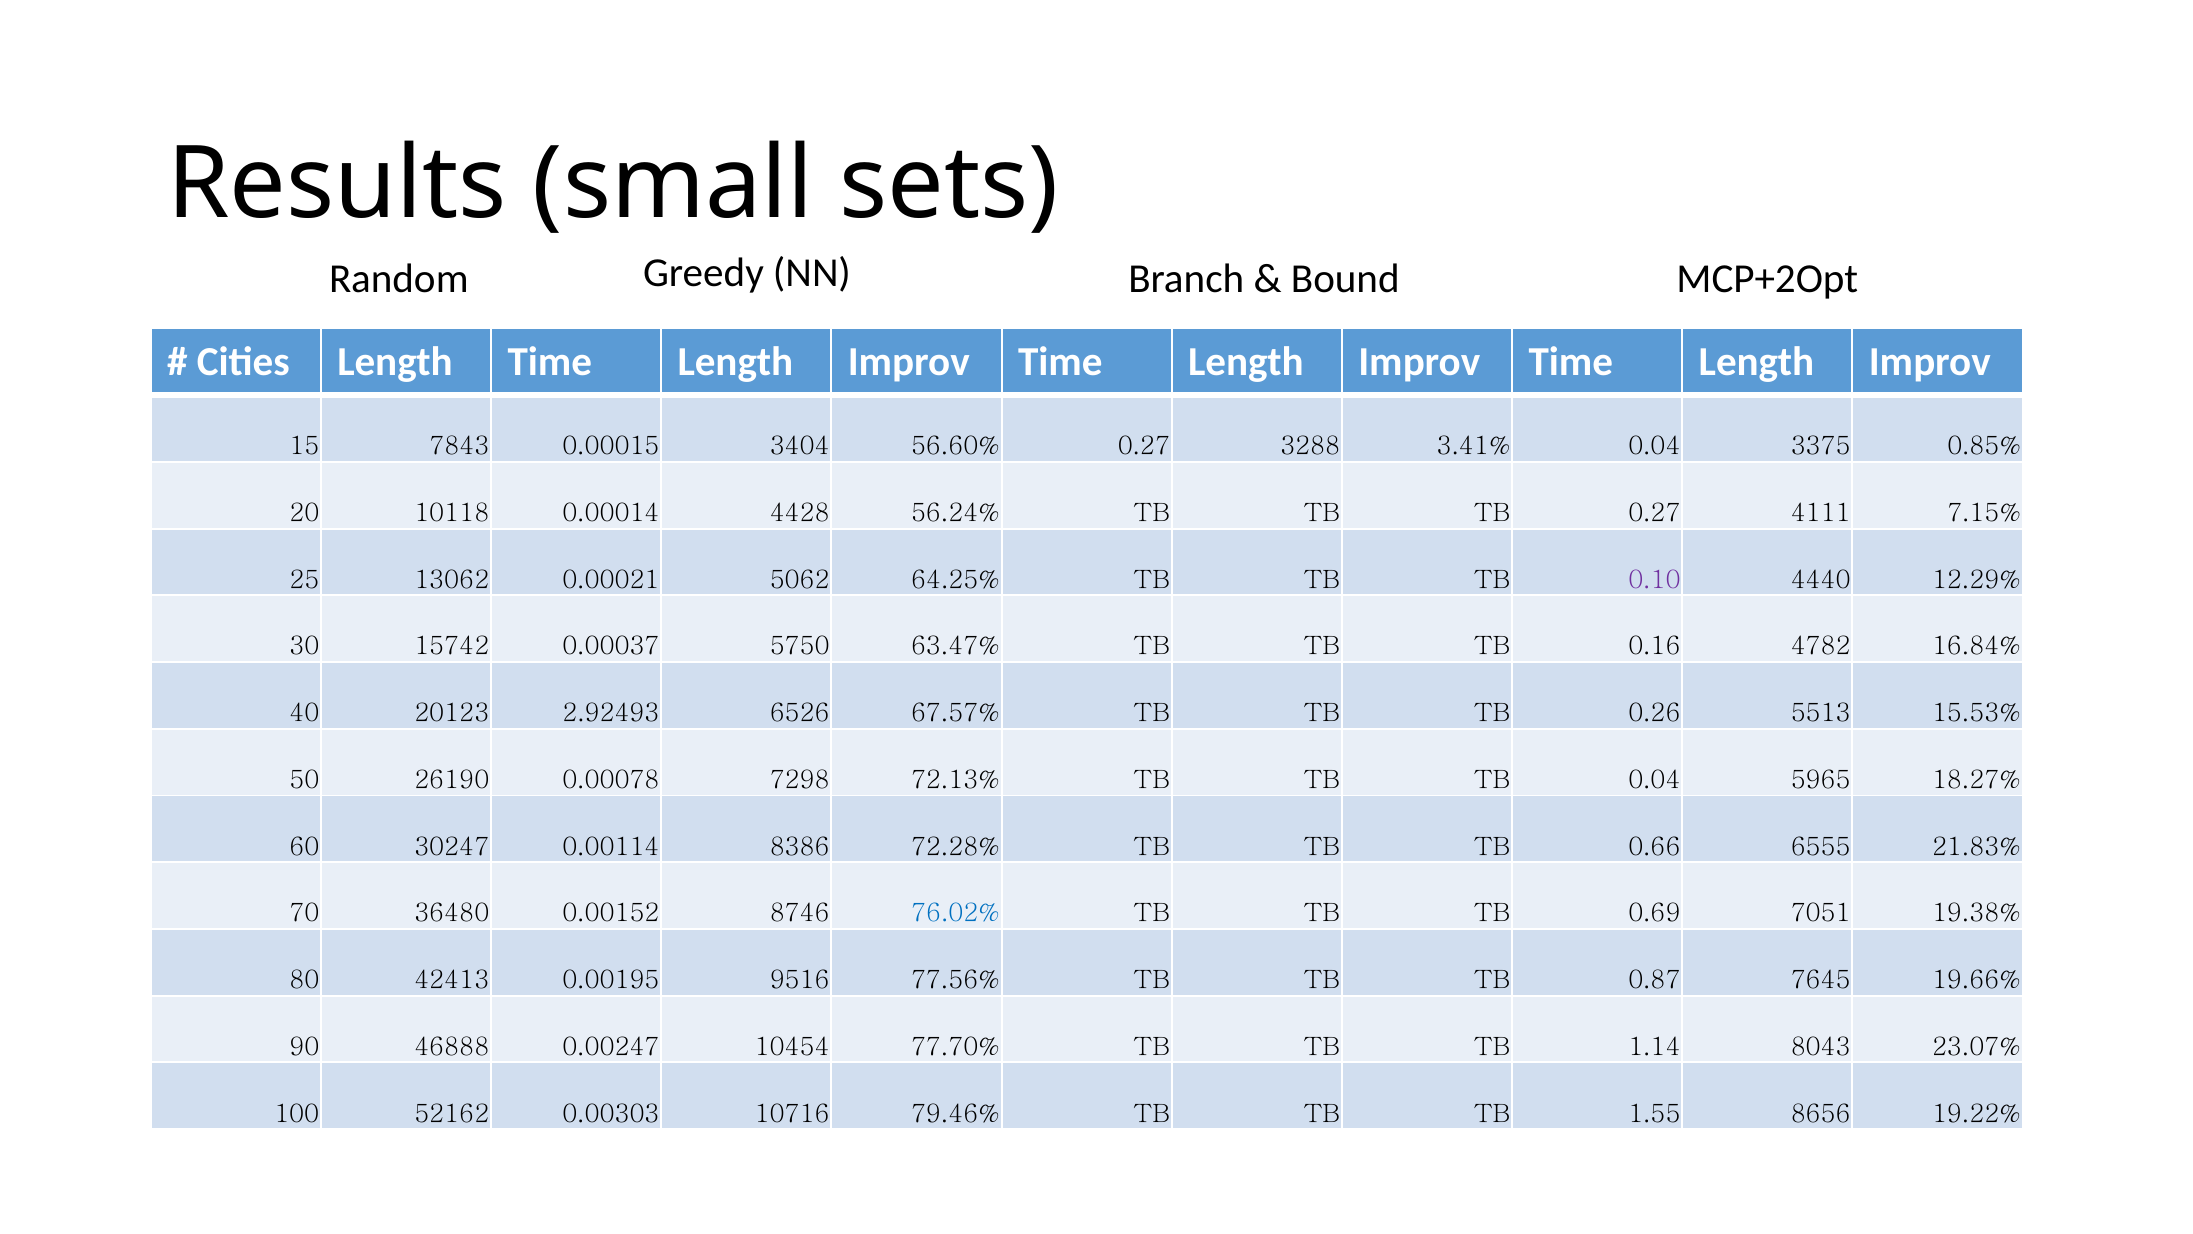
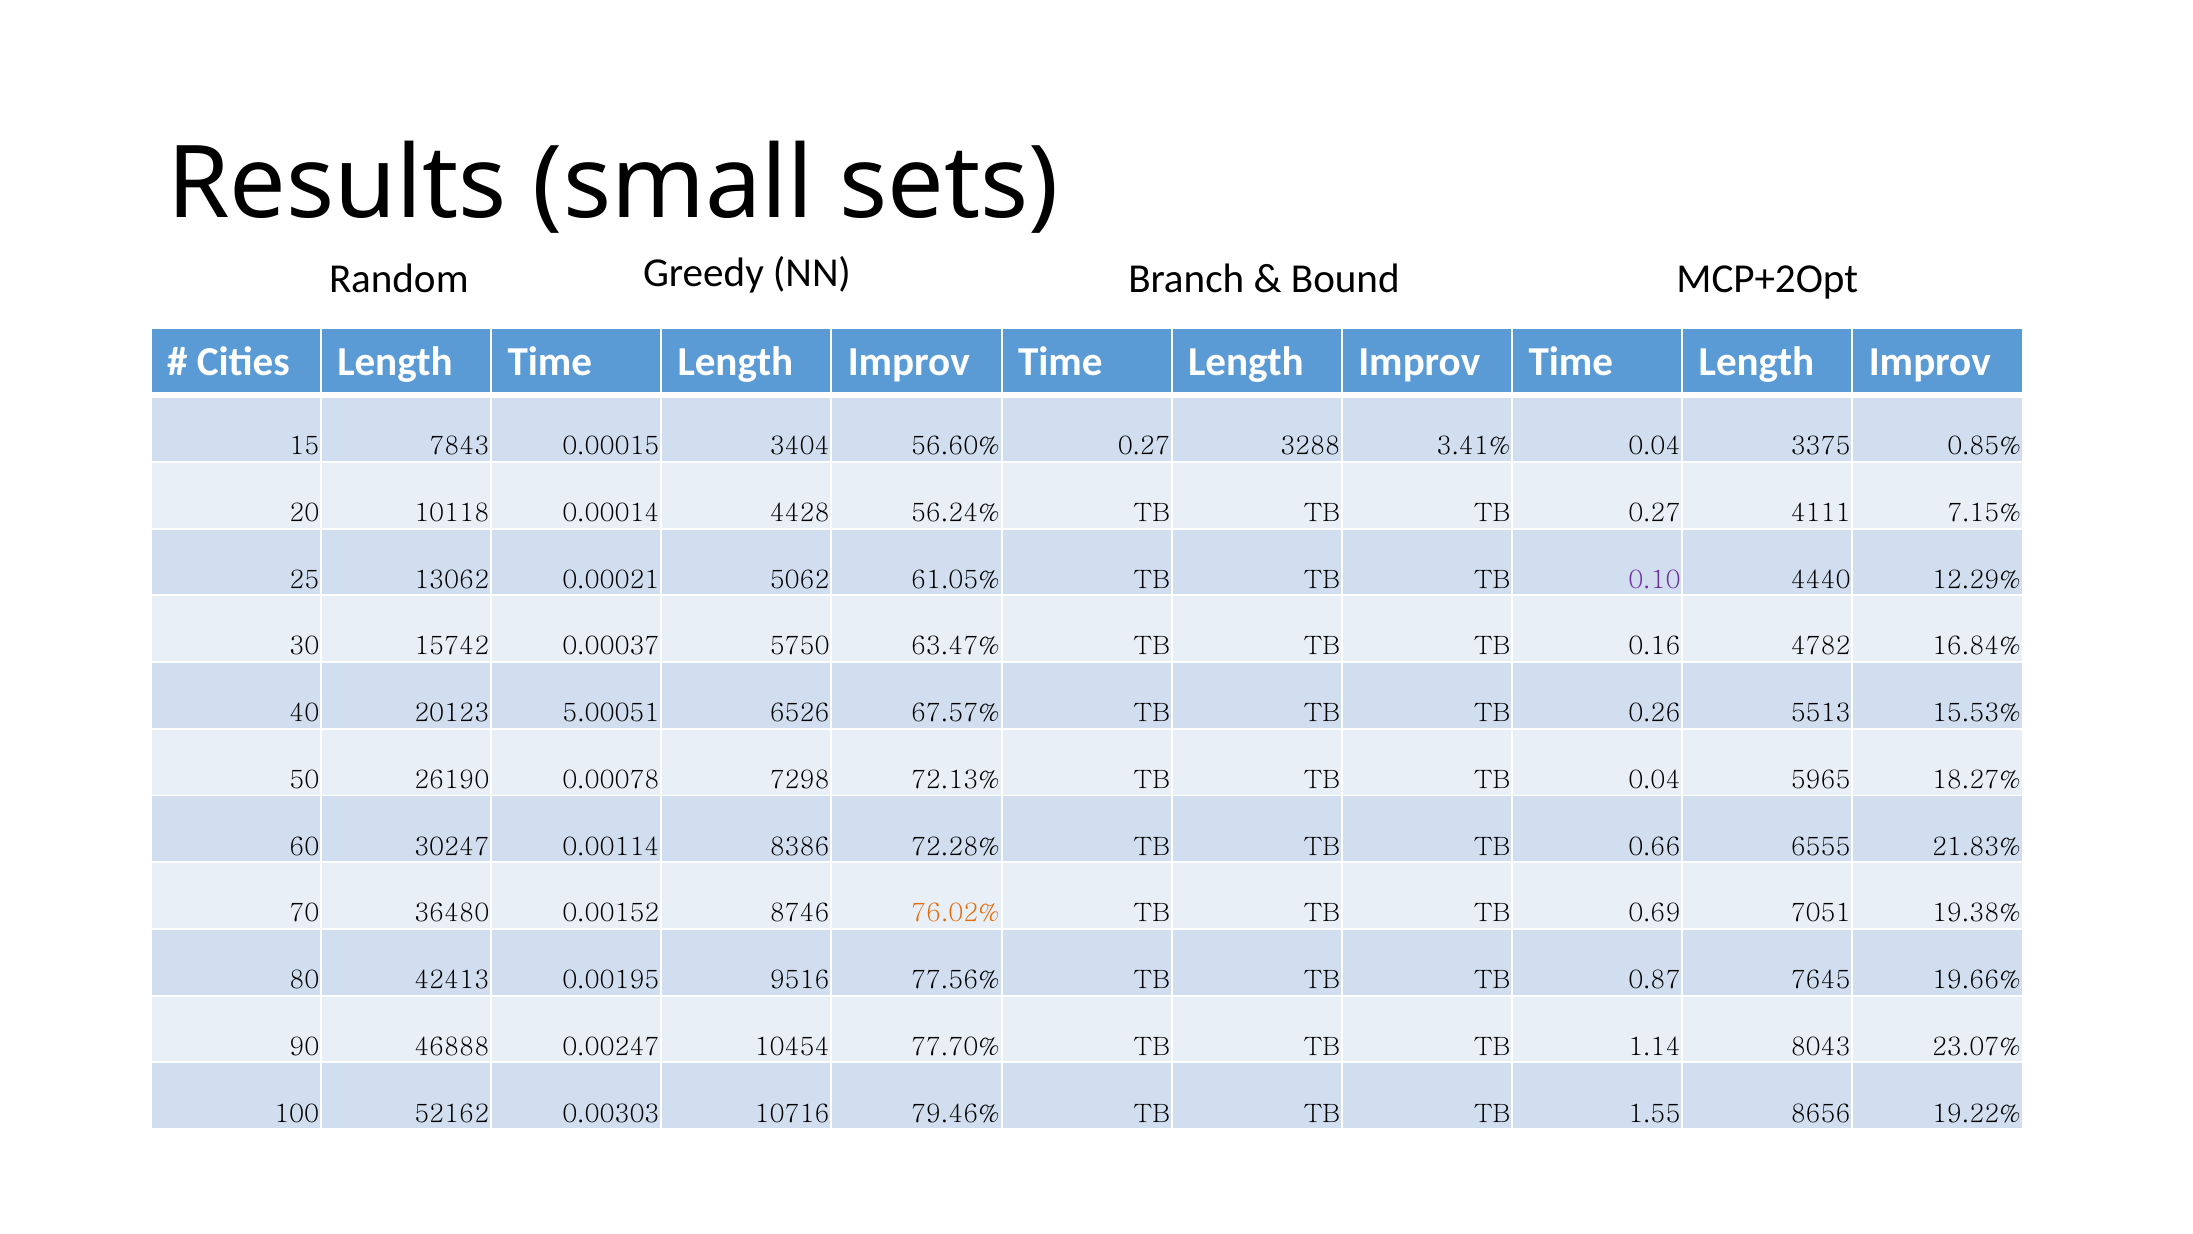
64.25%: 64.25% -> 61.05% (956, 580)
2.92493: 2.92493 -> 5.00051 (611, 713)
76.02% colour: blue -> orange (956, 913)
